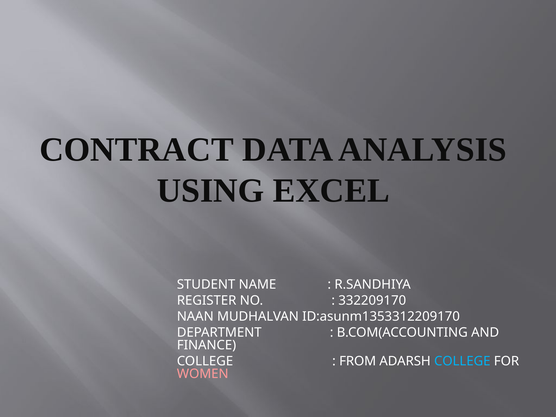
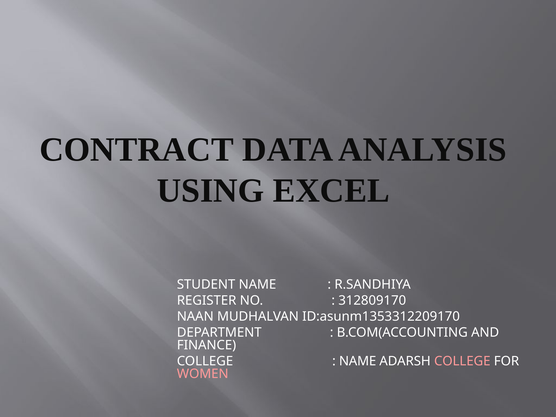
332209170: 332209170 -> 312809170 (372, 300)
FROM: FROM -> NAME (358, 361)
COLLEGE colour: light blue -> pink (462, 361)
